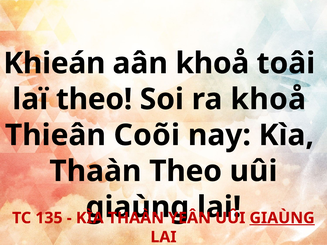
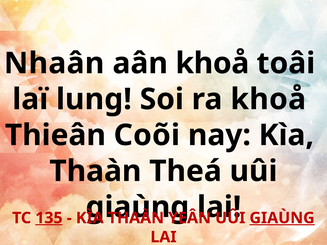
Khieán: Khieán -> Nhaân (54, 63)
laï theo: theo -> lung (94, 99)
Thaàn Theo: Theo -> Theá (186, 171)
135 underline: none -> present (49, 218)
